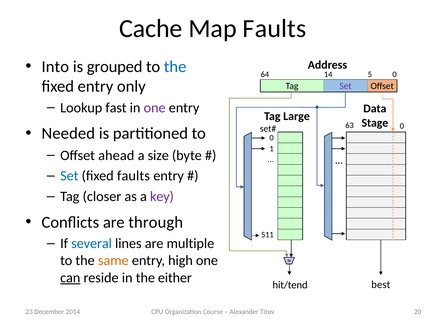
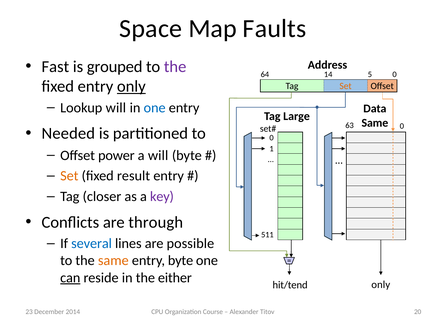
Cache: Cache -> Space (151, 28)
Into: Into -> Fast (55, 66)
the colour: blue -> purple (175, 66)
only underline: none -> present (131, 86)
Set colour: purple -> orange (346, 86)
Lookup fast: fast -> will (116, 108)
one colour: purple -> blue (155, 108)
Stage: Stage -> Same (375, 123)
ahead: ahead -> power (116, 155)
a size: size -> will (158, 155)
Set colour: blue -> orange (69, 176)
fixed faults: faults -> result (134, 176)
multiple: multiple -> possible (190, 243)
entry high: high -> byte (181, 260)
best: best -> only (381, 284)
